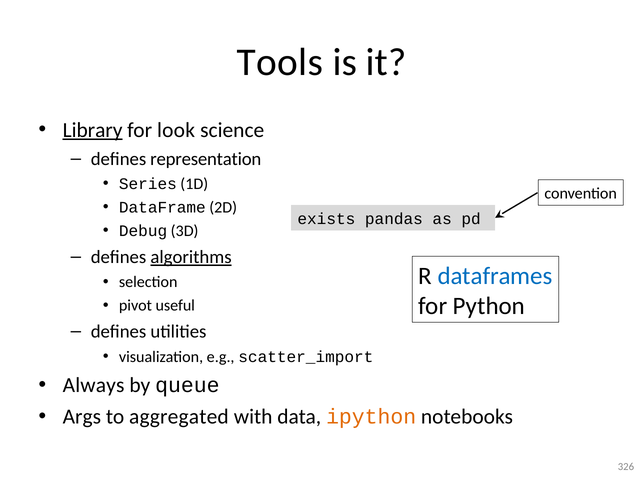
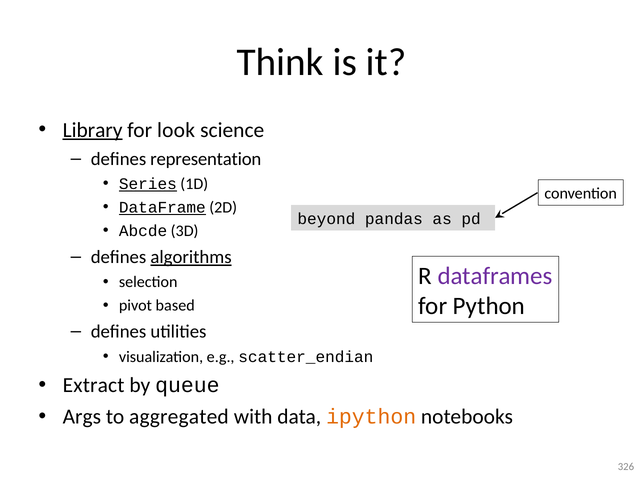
Tools: Tools -> Think (280, 62)
Series underline: none -> present (148, 184)
DataFrame underline: none -> present (162, 208)
exists: exists -> beyond (326, 219)
Debug: Debug -> Abcde (143, 231)
dataframes colour: blue -> purple (495, 276)
useful: useful -> based (175, 306)
scatter_import: scatter_import -> scatter_endian (306, 357)
Always: Always -> Extract (94, 386)
